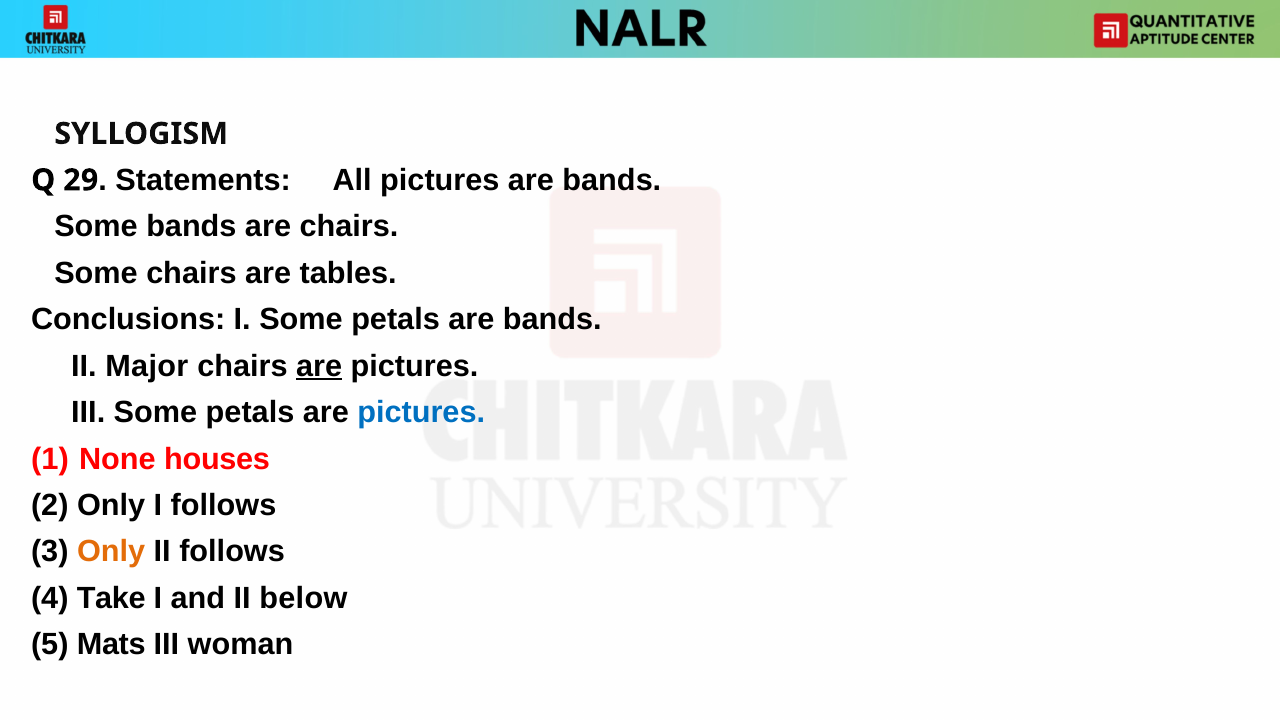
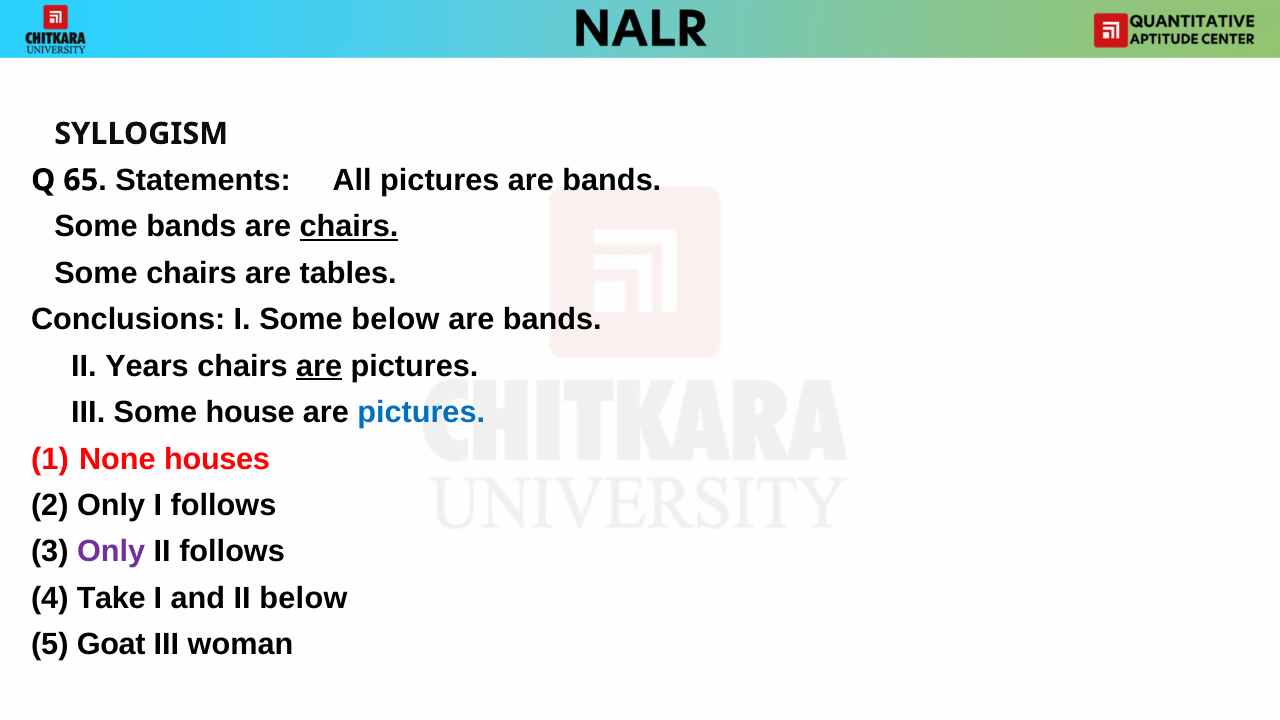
29: 29 -> 65 (81, 180)
chairs underline: none -> present (349, 227)
I Some petals: petals -> below (395, 320)
Major: Major -> Years (147, 366)
III Some petals: petals -> house (250, 412)
Only colour: orange -> purple (111, 552)
Mats: Mats -> Goat (111, 645)
